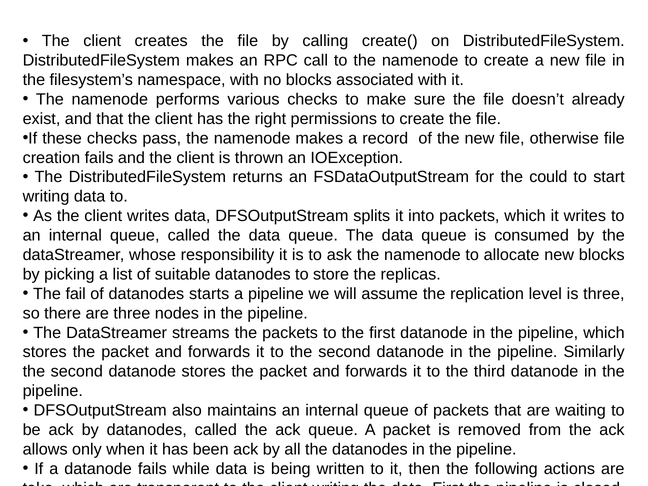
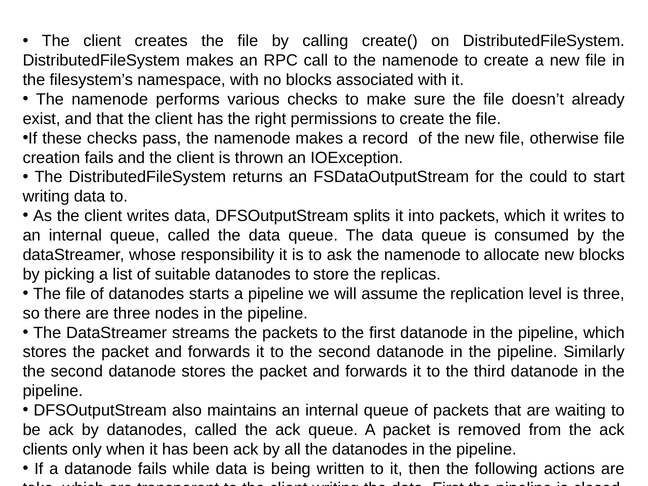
fail: fail -> file (76, 294)
allows: allows -> clients (45, 449)
